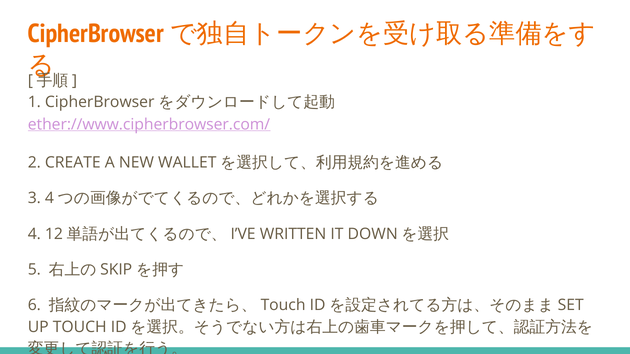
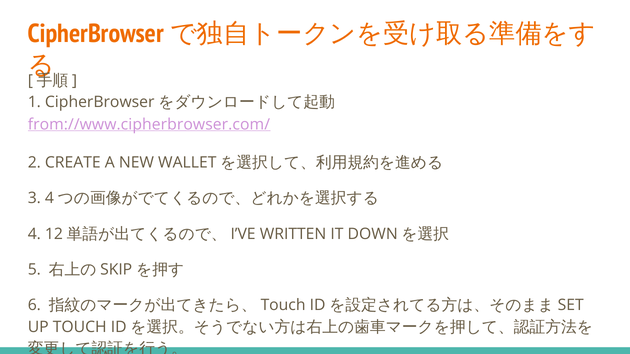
ether://www.cipherbrowser.com/: ether://www.cipherbrowser.com/ -> from://www.cipherbrowser.com/ (149, 124)
